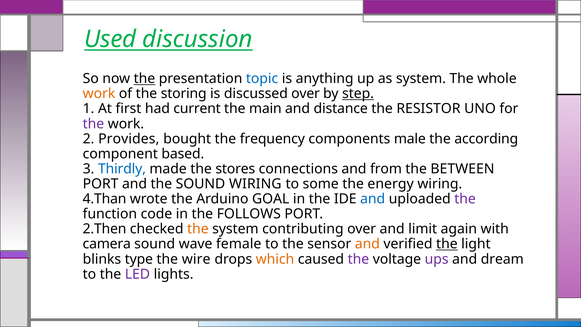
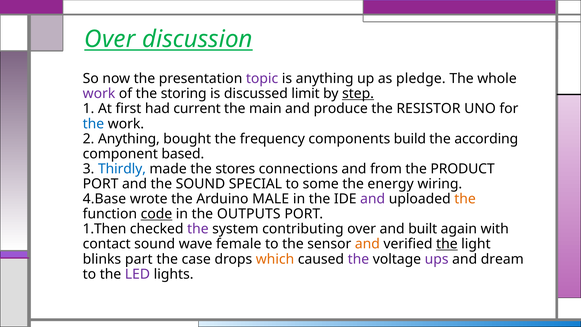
Used: Used -> Over (110, 39)
the underline: present -> none (144, 79)
topic colour: blue -> purple (262, 79)
as system: system -> pledge (421, 79)
work colour: orange -> purple (99, 94)
discussed over: over -> limit (306, 94)
distance: distance -> produce (341, 109)
the colour: purple -> blue (93, 124)
2 Provides: Provides -> Anything (129, 139)
male: male -> build (410, 139)
BETWEEN: BETWEEN -> PRODUCT (463, 169)
SOUND WIRING: WIRING -> SPECIAL (255, 184)
4.Than: 4.Than -> 4.Base (104, 199)
GOAL: GOAL -> MALE (271, 199)
and colour: blue -> purple (373, 199)
the colour: purple -> orange (465, 199)
code underline: none -> present (156, 214)
FOLLOWS: FOLLOWS -> OUTPUTS (249, 214)
2.Then: 2.Then -> 1.Then (105, 229)
the colour: orange -> purple (198, 229)
limit: limit -> built (423, 229)
camera: camera -> contact (107, 244)
type: type -> part (139, 259)
wire: wire -> case (196, 259)
